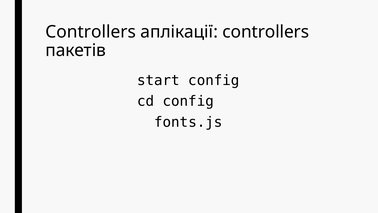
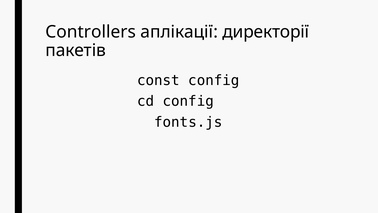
аплікації controllers: controllers -> директорії (266, 32)
start: start -> const (158, 80)
